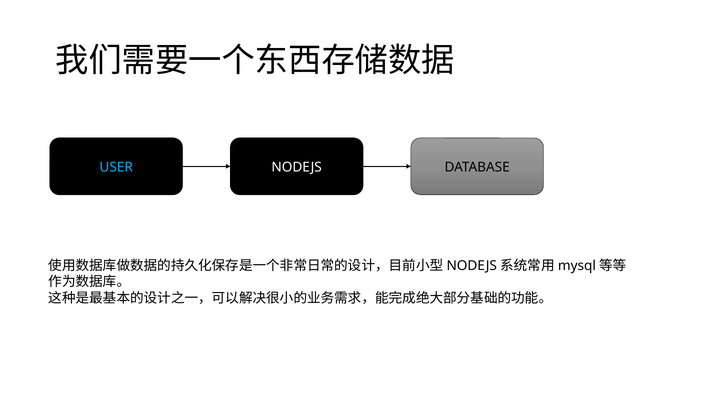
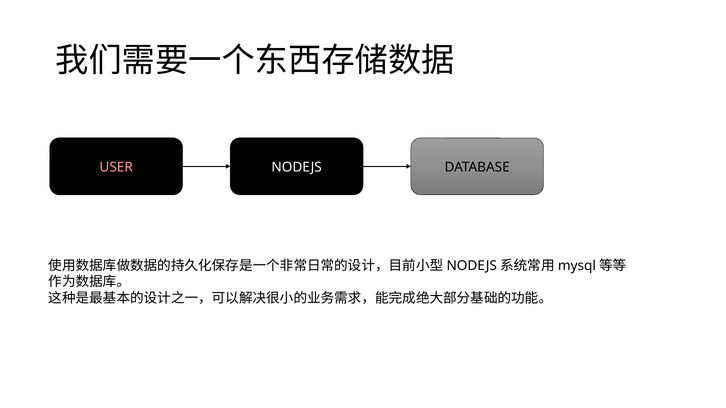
USER colour: light blue -> pink (116, 167)
